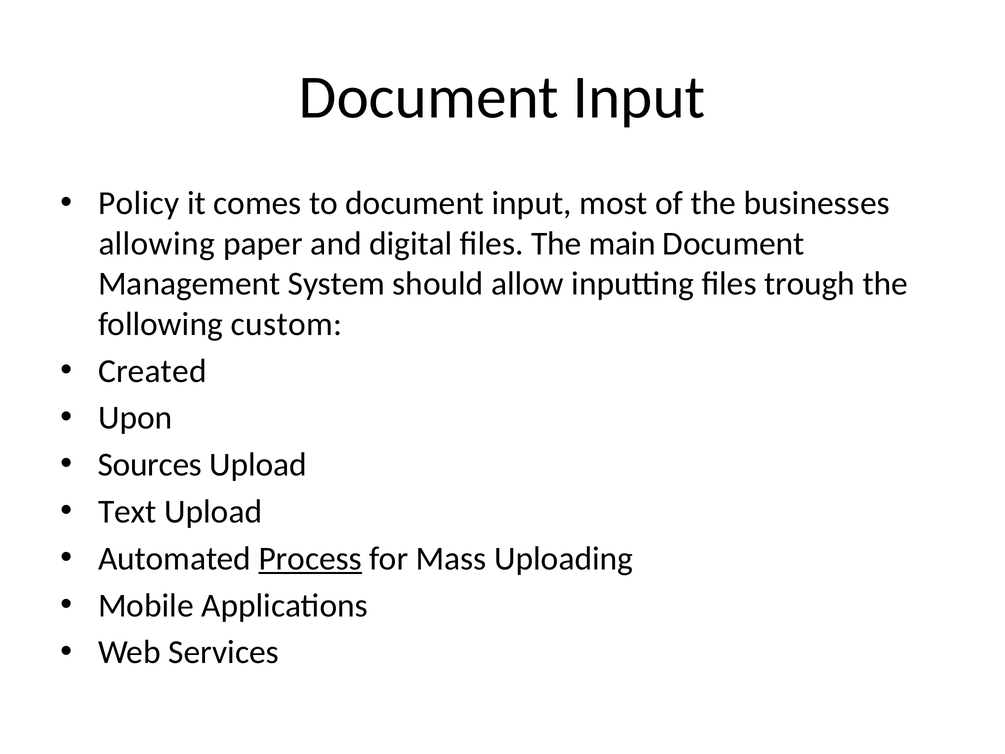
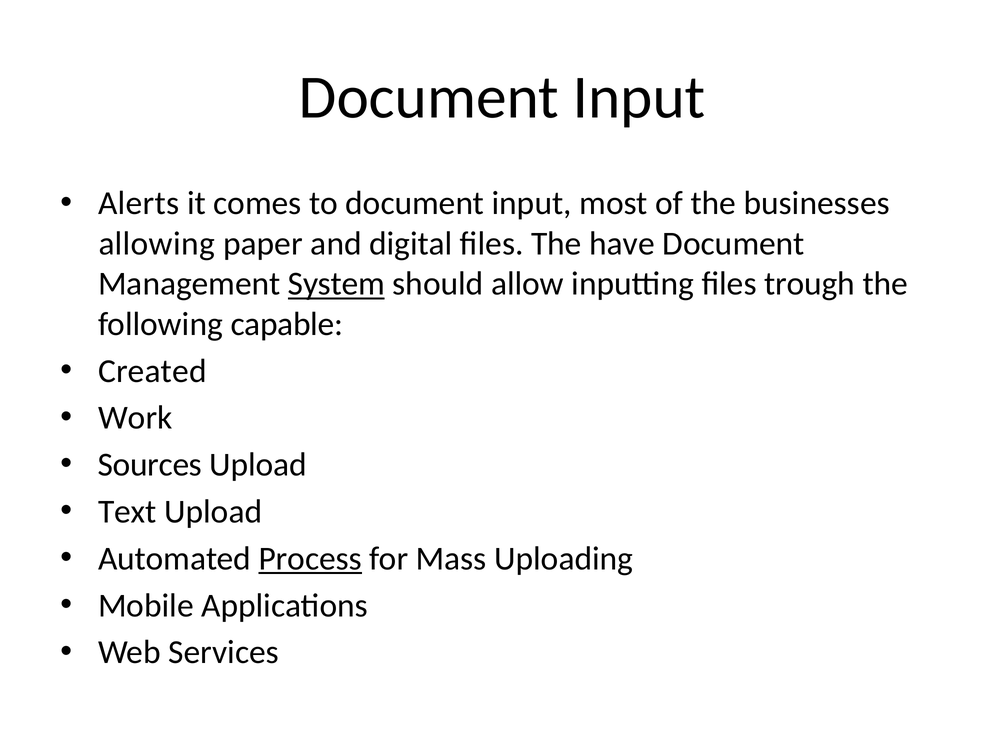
Policy: Policy -> Alerts (139, 203)
main: main -> have (622, 244)
System underline: none -> present (336, 284)
custom: custom -> capable (287, 324)
Upon: Upon -> Work (135, 418)
